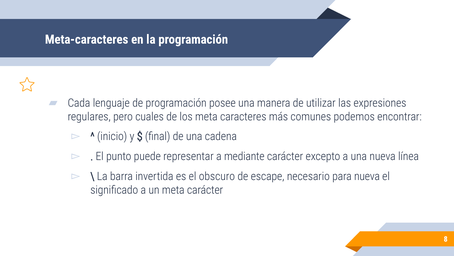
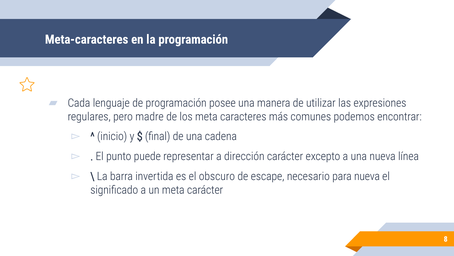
cuales: cuales -> madre (150, 116)
mediante: mediante -> dirección (244, 156)
